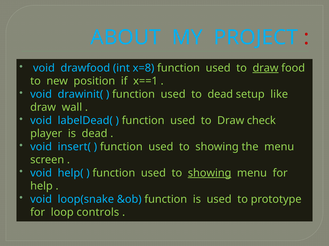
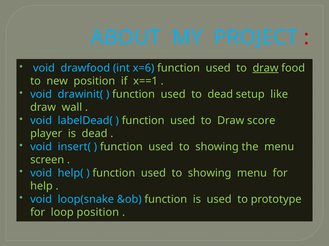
x=8: x=8 -> x=6 (143, 68)
check: check -> score (261, 121)
showing underline: present -> none (210, 173)
loop controls: controls -> position (98, 213)
